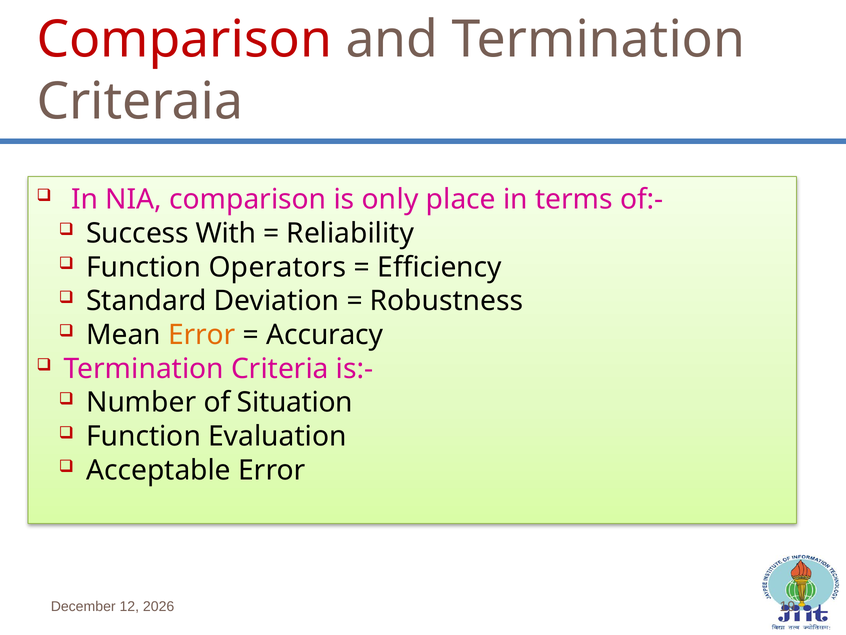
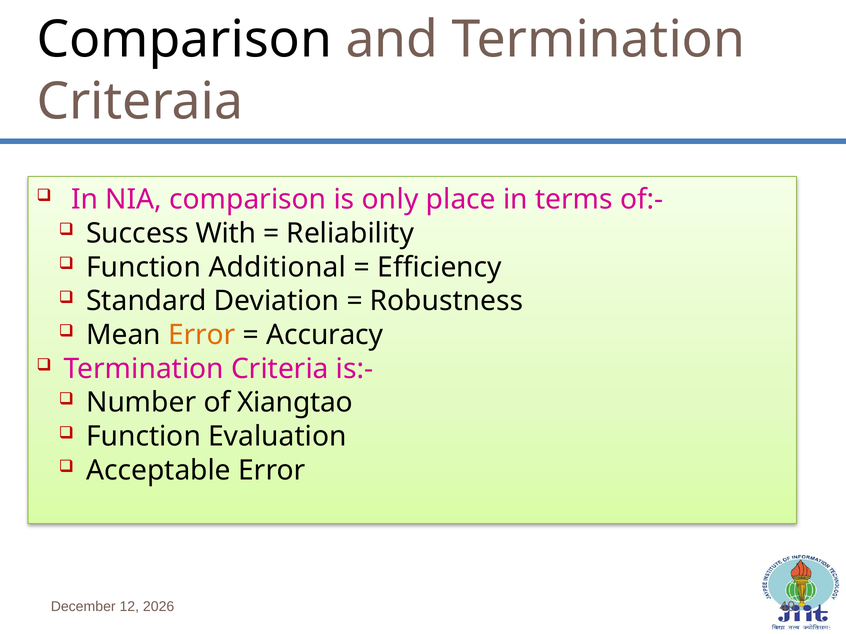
Comparison colour: red -> black (184, 40)
Operators: Operators -> Additional (277, 267)
Situation: Situation -> Xiangtao (295, 402)
19: 19 -> 49 (787, 606)
